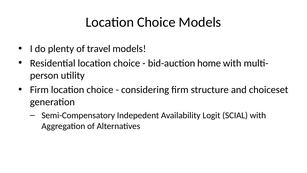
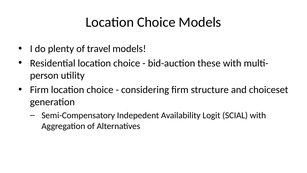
home: home -> these (209, 63)
